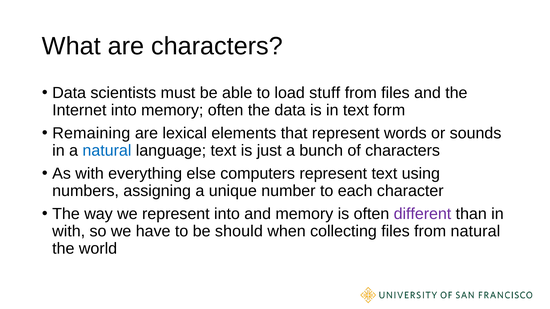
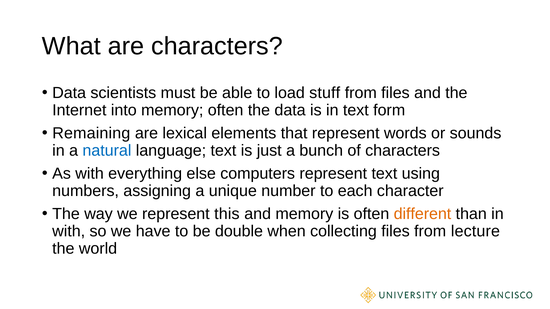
represent into: into -> this (227, 214)
different colour: purple -> orange (422, 214)
should: should -> double (239, 231)
from natural: natural -> lecture (475, 231)
